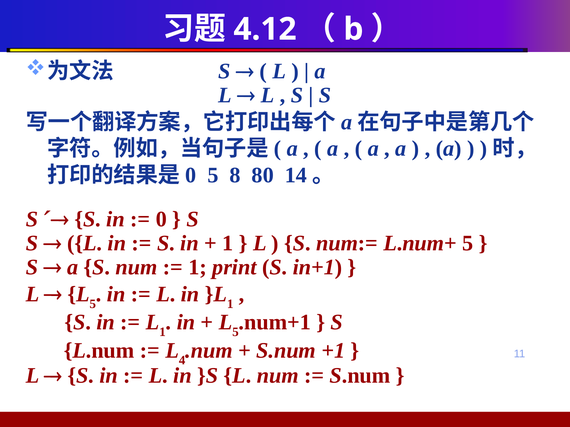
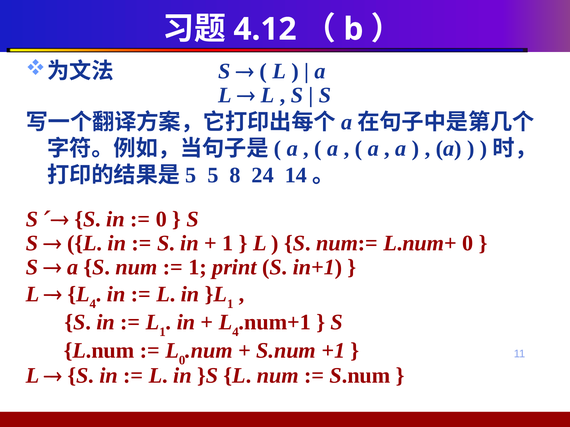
0: 0 -> 5 (191, 175)
80: 80 -> 24 (263, 175)
L.num+ 5: 5 -> 0 (468, 244)
5: 5 -> 4 (93, 304)
5: 5 -> 4 (235, 332)
L 4: 4 -> 0 (182, 361)
